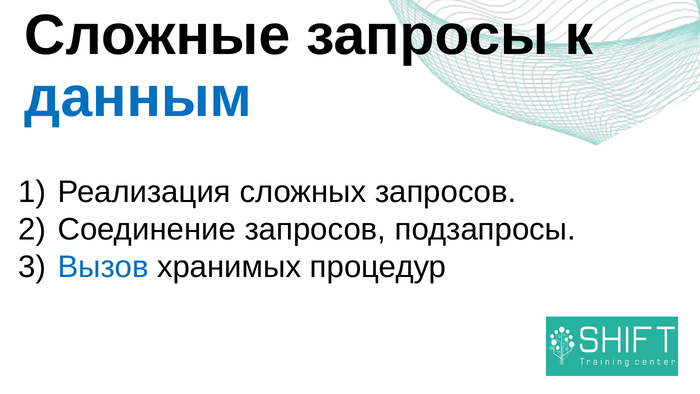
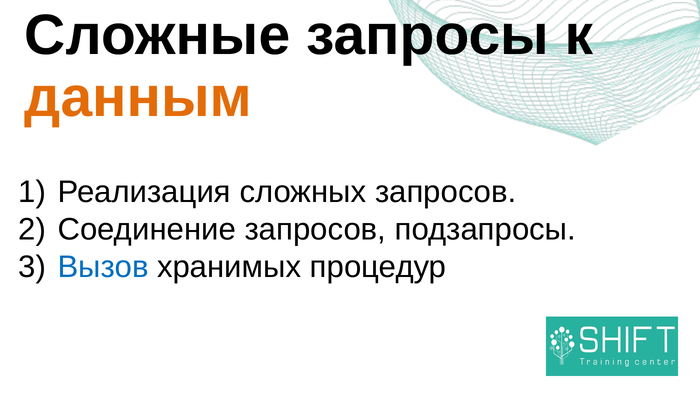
данным colour: blue -> orange (138, 97)
